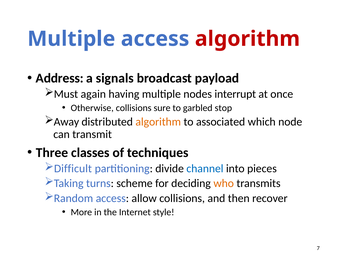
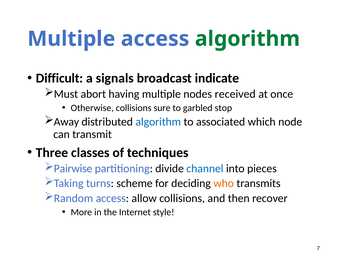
algorithm colour: red -> green (247, 39)
Address: Address -> Difficult (60, 78)
payload: payload -> indicate (217, 78)
again: again -> abort (93, 94)
interrupt: interrupt -> received (235, 94)
algorithm colour: orange -> blue (158, 122)
Difficult: Difficult -> Pairwise (73, 169)
